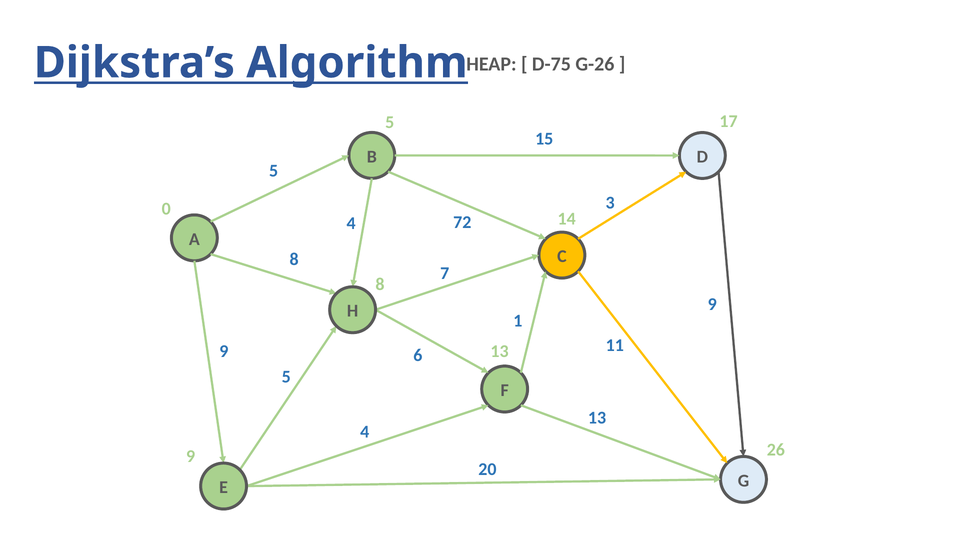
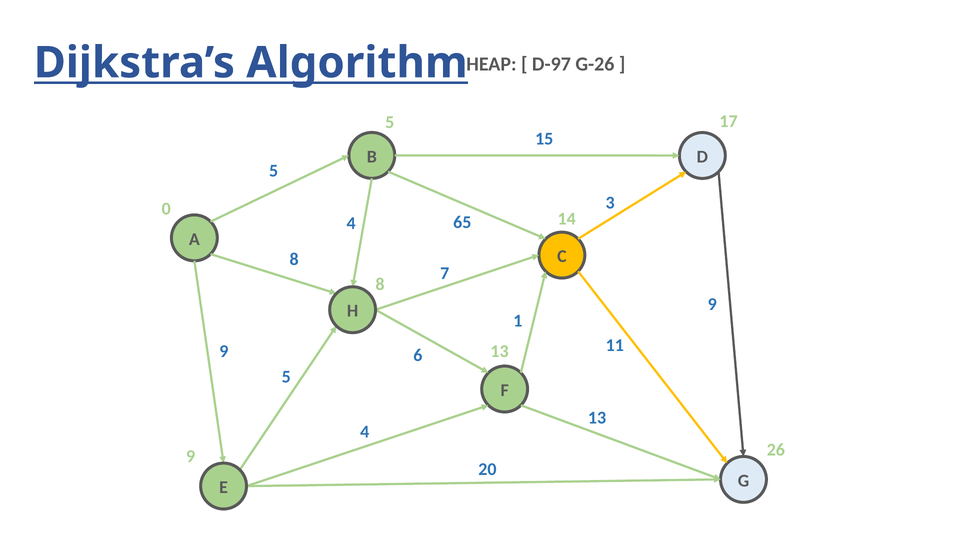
D-75: D-75 -> D-97 (551, 64)
72: 72 -> 65 (462, 222)
